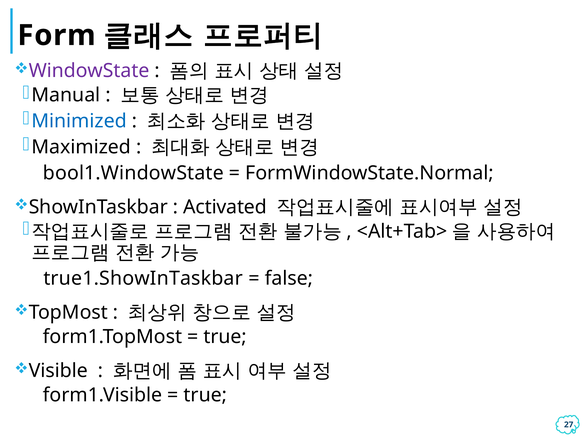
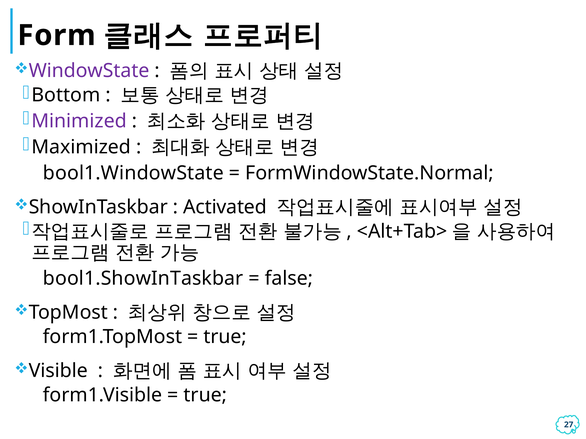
Manual: Manual -> Bottom (66, 95)
Minimized colour: blue -> purple (79, 121)
true1.ShowInTaskbar: true1.ShowInTaskbar -> bool1.ShowInTaskbar (143, 279)
